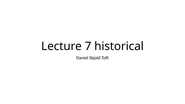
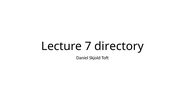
historical: historical -> directory (119, 46)
